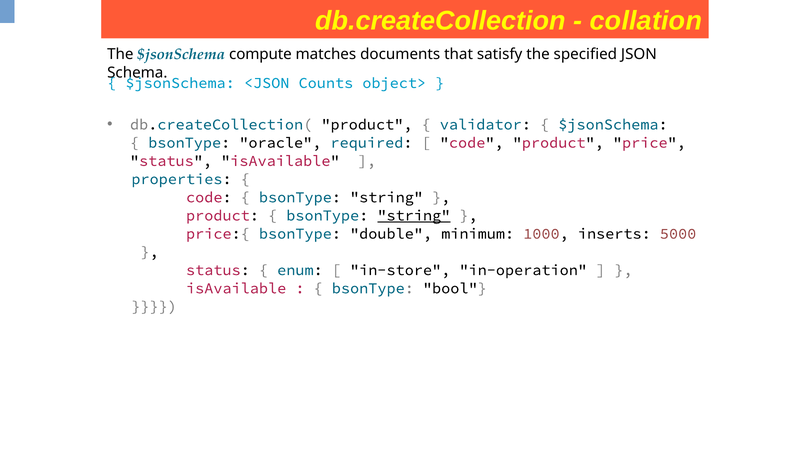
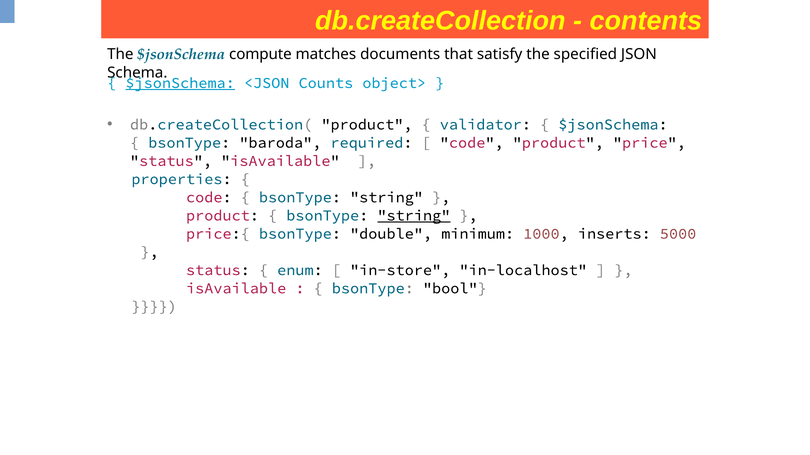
collation: collation -> contents (646, 21)
$jsonSchema underline: none -> present (180, 83)
oracle: oracle -> baroda (280, 143)
in-operation: in-operation -> in-localhost (523, 270)
